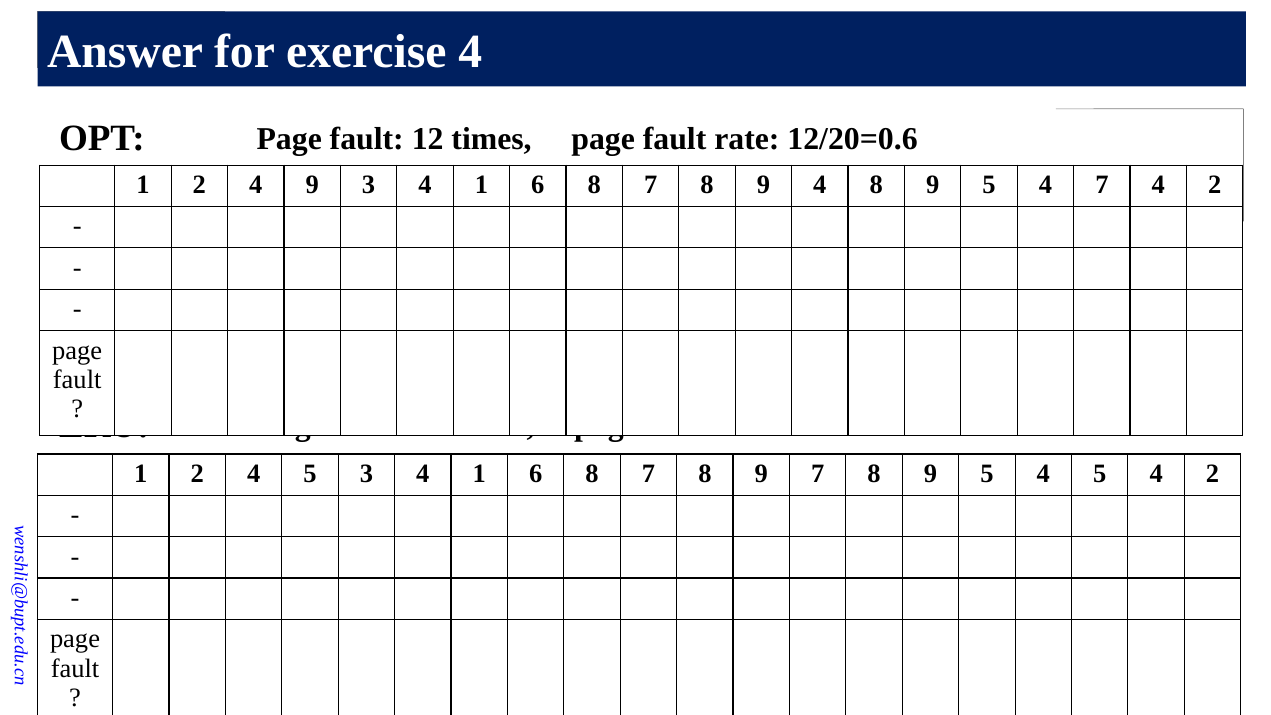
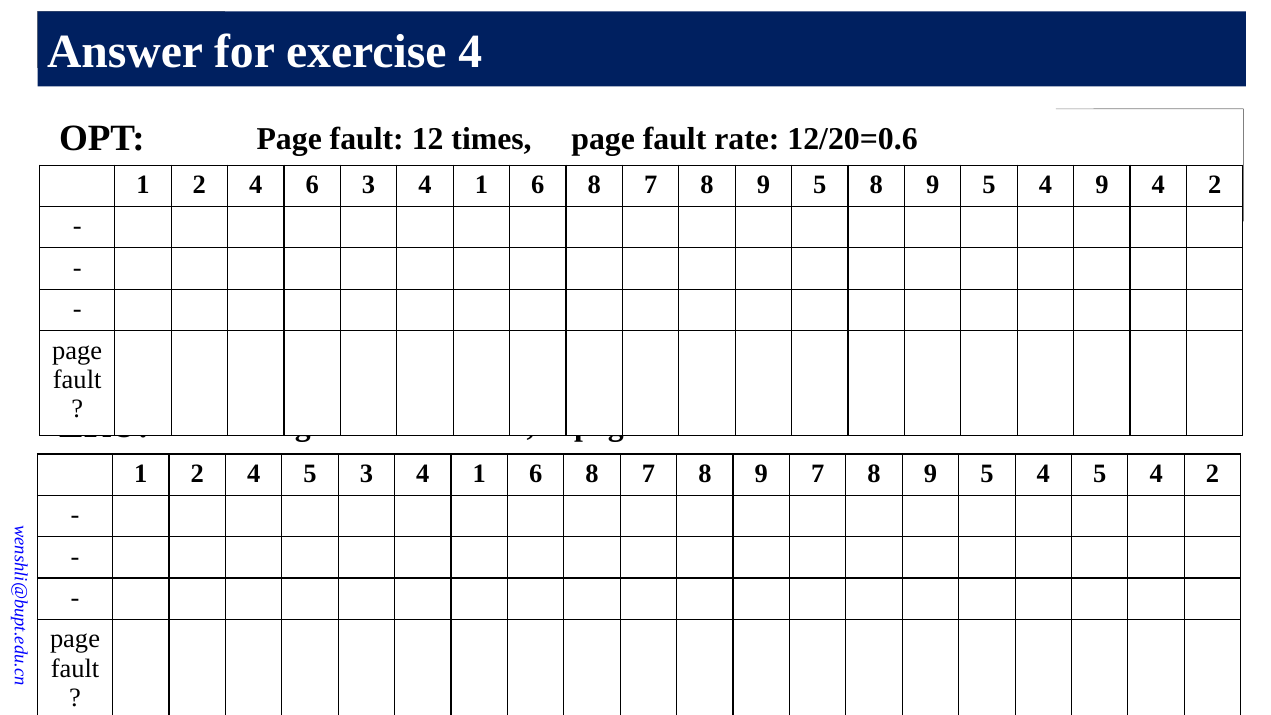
4 9: 9 -> 6 (312, 185)
4: 4 -> 5 (820, 185)
4 7: 7 -> 9 (1102, 185)
